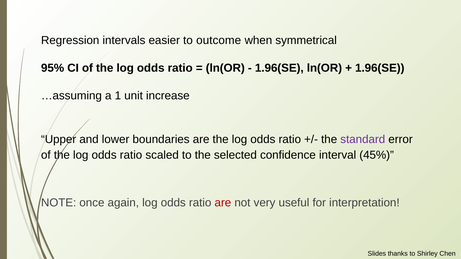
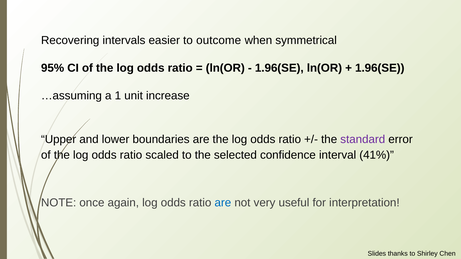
Regression: Regression -> Recovering (70, 41)
45%: 45% -> 41% (377, 155)
are colour: red -> blue (223, 203)
